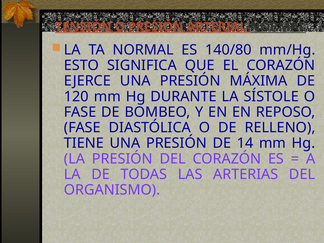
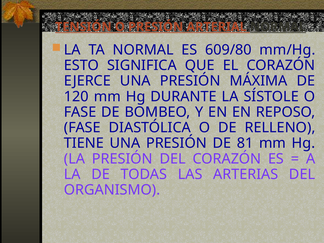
140/80: 140/80 -> 609/80 (228, 50)
14: 14 -> 81 (245, 143)
